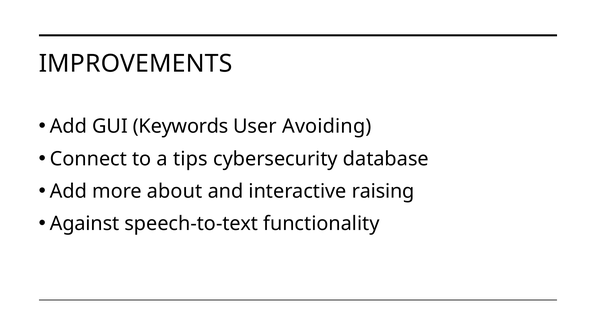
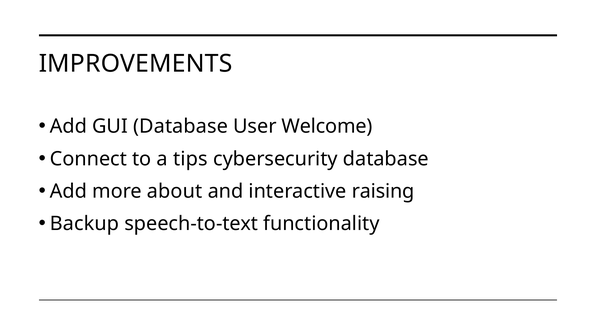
GUI Keywords: Keywords -> Database (180, 127)
Avoiding: Avoiding -> Welcome (327, 127)
Against: Against -> Backup (84, 224)
